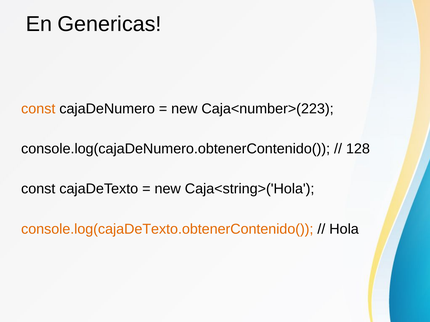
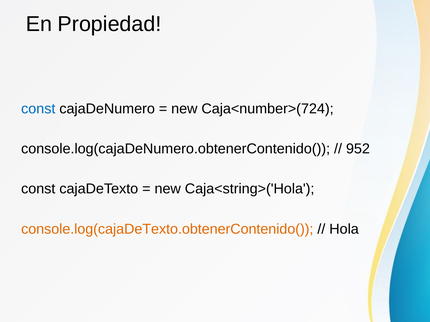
Genericas: Genericas -> Propiedad (110, 24)
const colour: orange -> blue (38, 109)
Caja<number>(223: Caja<number>(223 -> Caja<number>(724 (268, 109)
128: 128 -> 952 (358, 149)
